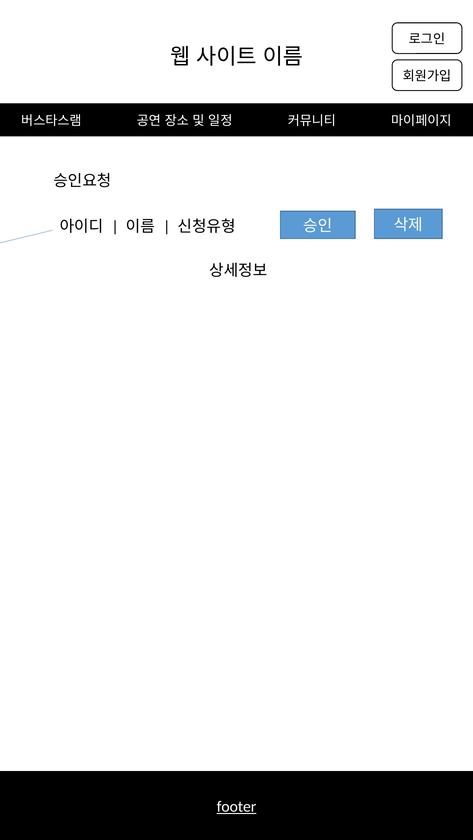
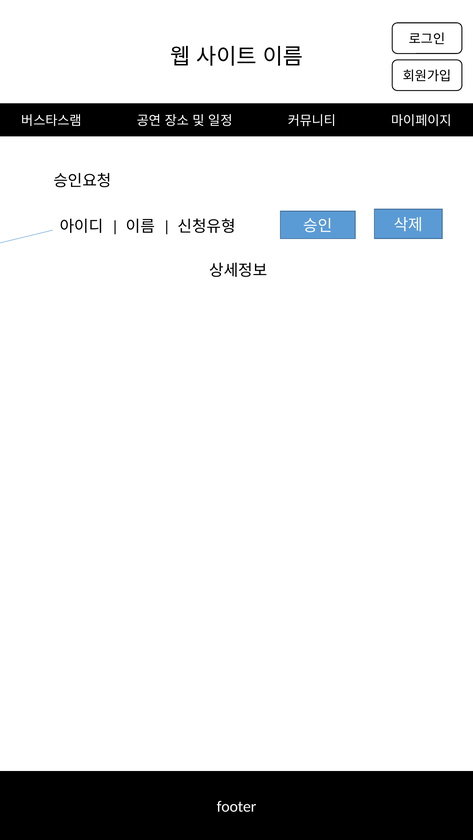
footer underline: present -> none (236, 807)
